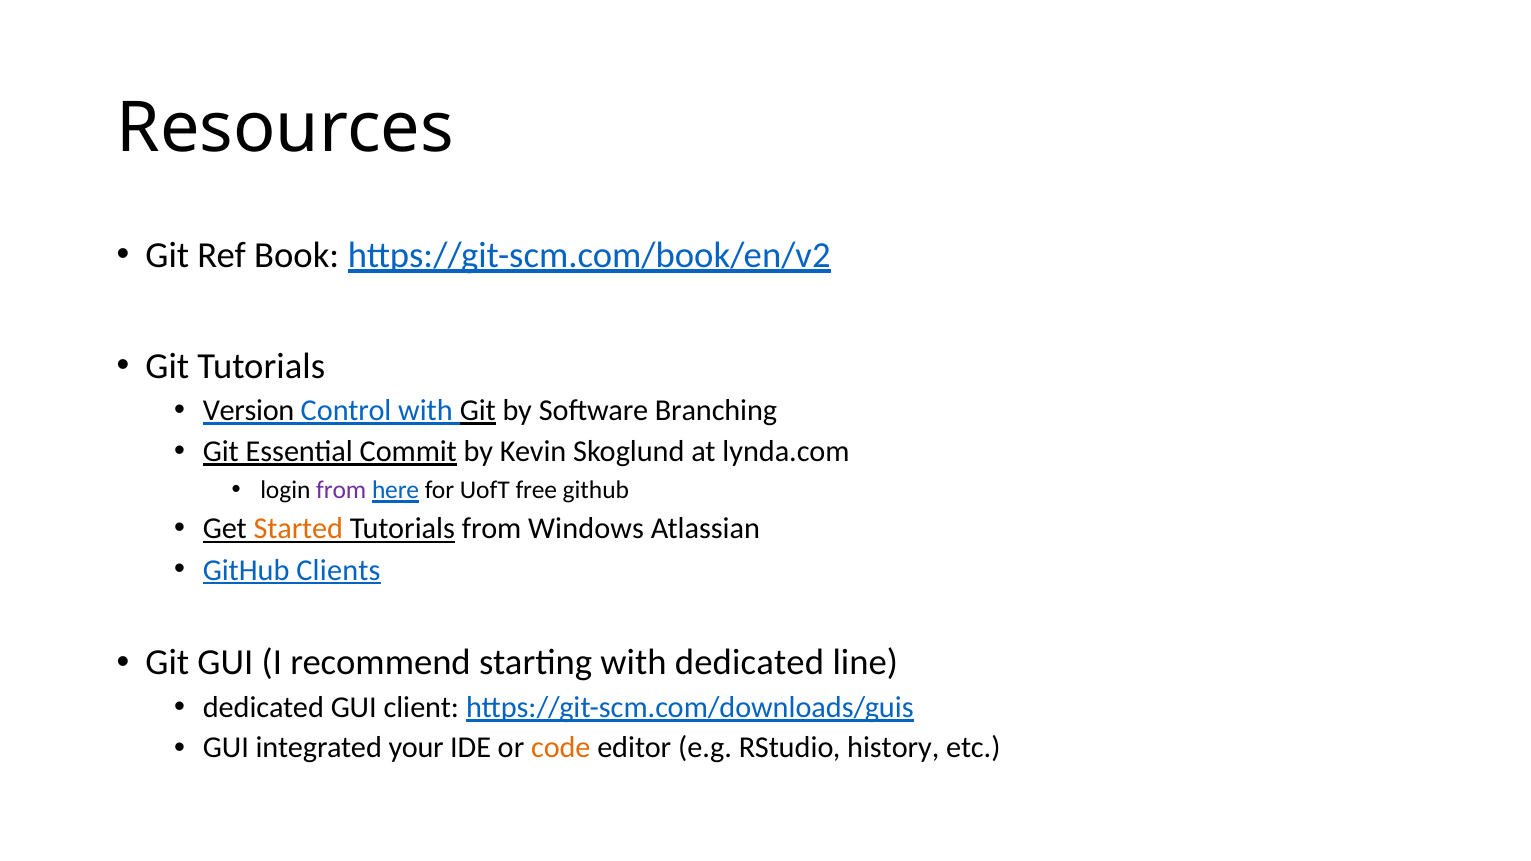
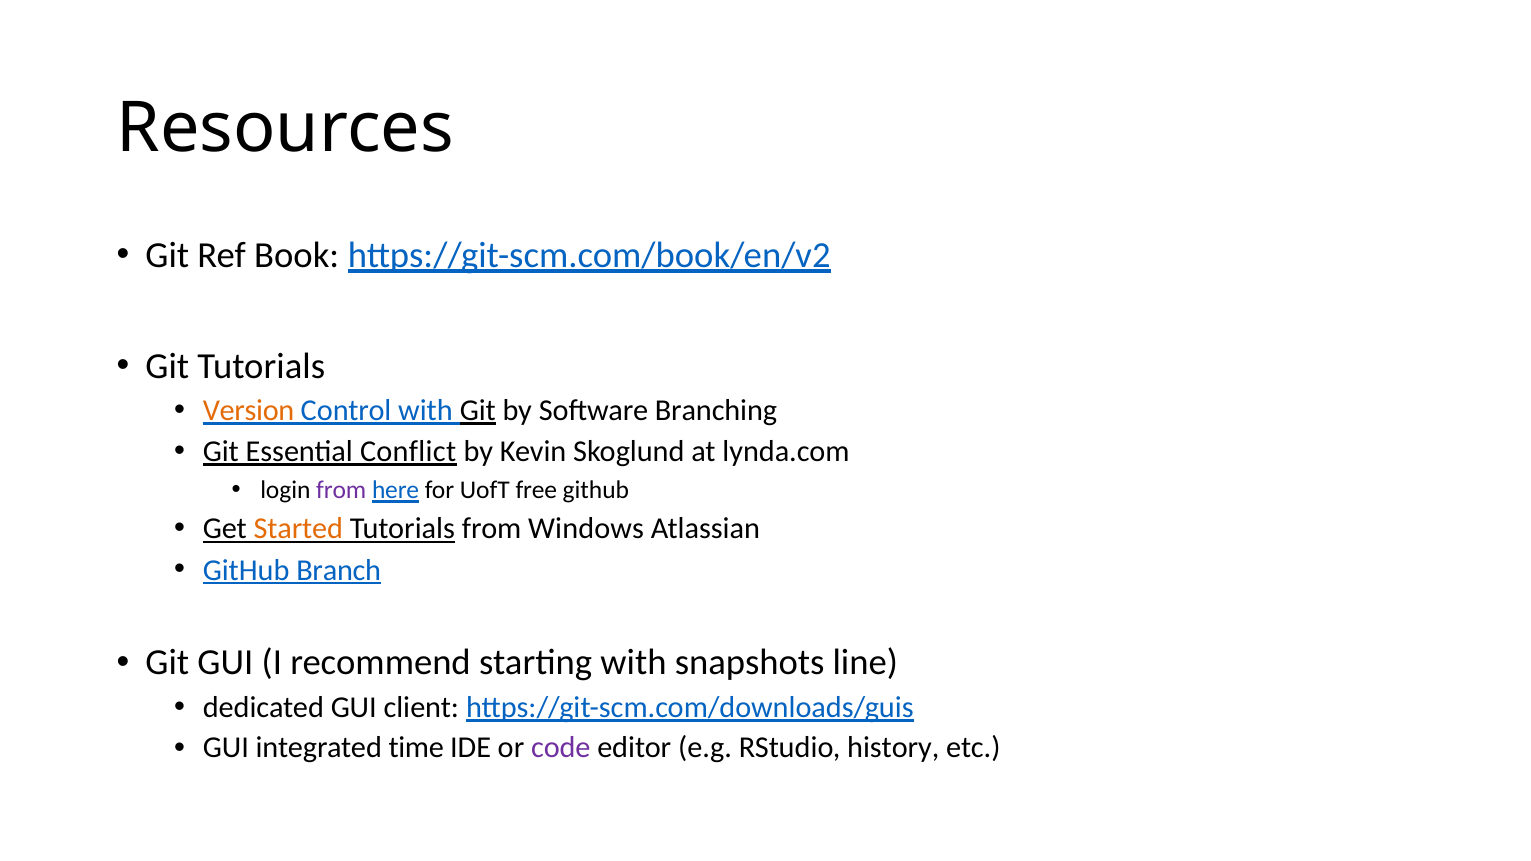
Version colour: black -> orange (249, 411)
Commit: Commit -> Conflict (408, 452)
Clients: Clients -> Branch (339, 570)
with dedicated: dedicated -> snapshots (750, 663)
your: your -> time (416, 748)
code colour: orange -> purple (561, 748)
